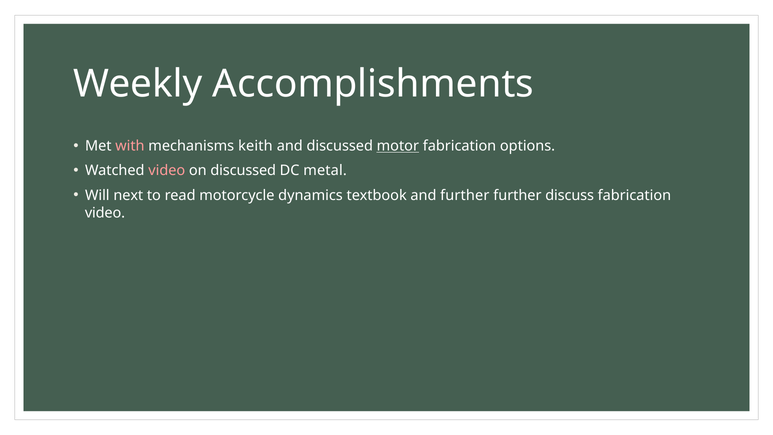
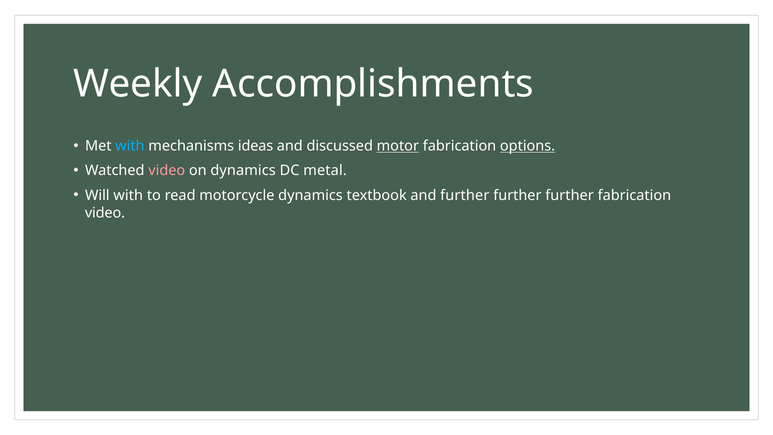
with colour: pink -> light blue (130, 146)
keith: keith -> ideas (256, 146)
options underline: none -> present (528, 146)
on discussed: discussed -> dynamics (243, 171)
Will next: next -> with (128, 195)
discuss: discuss -> further (570, 195)
